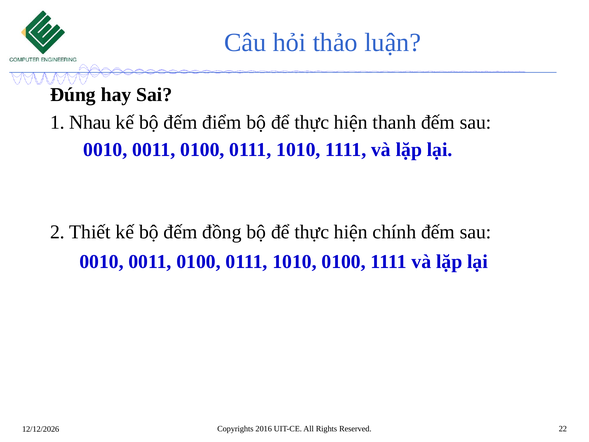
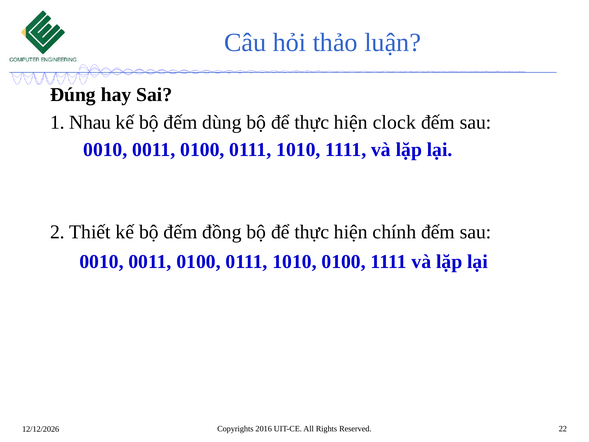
điểm: điểm -> dùng (222, 122)
thanh: thanh -> clock (394, 122)
